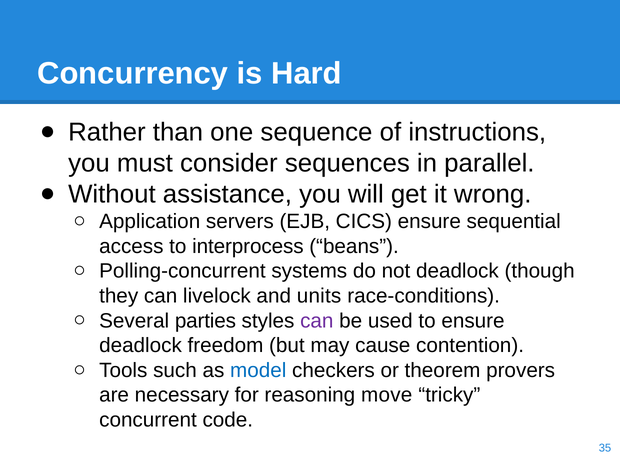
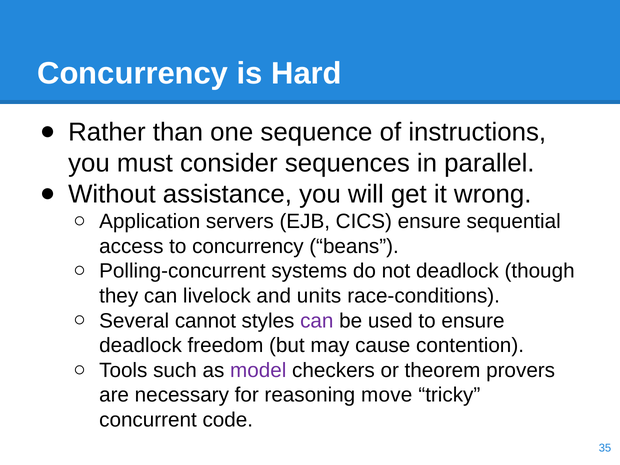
to interprocess: interprocess -> concurrency (248, 246)
parties: parties -> cannot (205, 321)
model colour: blue -> purple (258, 370)
